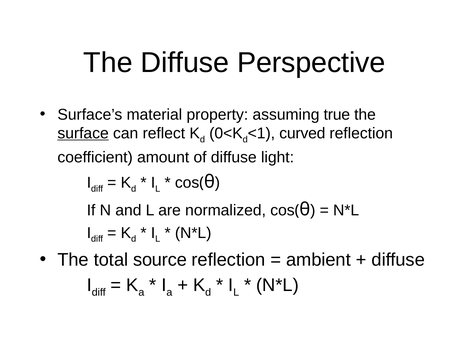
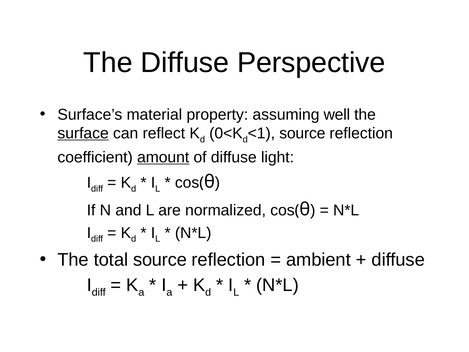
true: true -> well (337, 114)
curved: curved -> source (302, 133)
amount underline: none -> present (163, 157)
